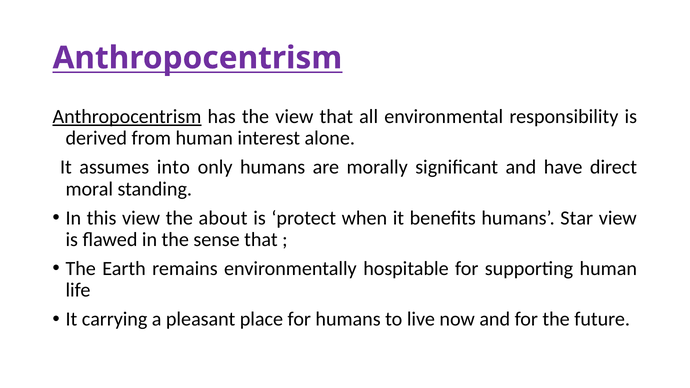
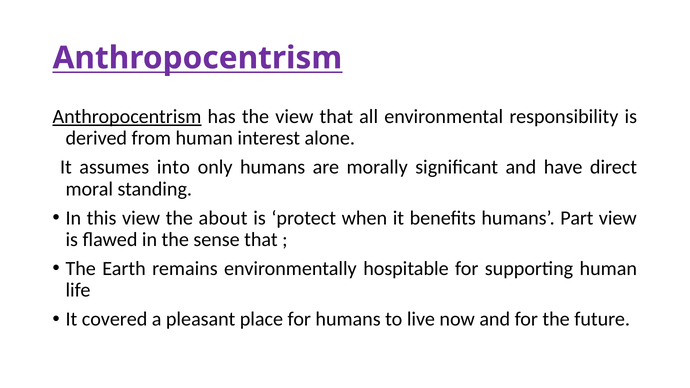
Star: Star -> Part (577, 218)
carrying: carrying -> covered (115, 319)
